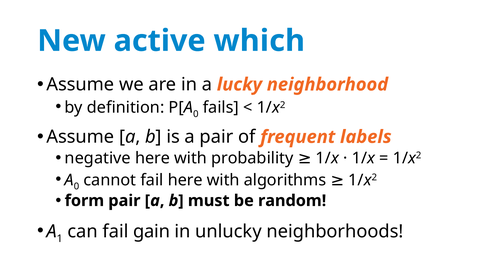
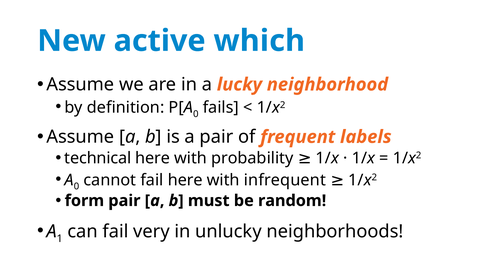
negative: negative -> technical (98, 158)
algorithms: algorithms -> infrequent (285, 180)
gain: gain -> very (151, 232)
